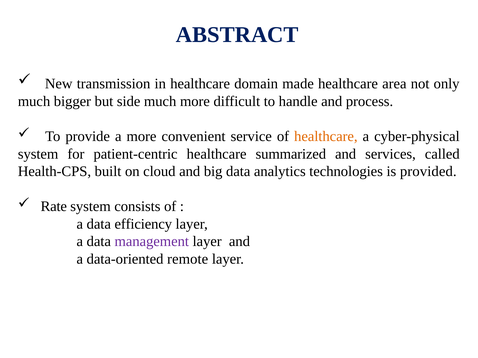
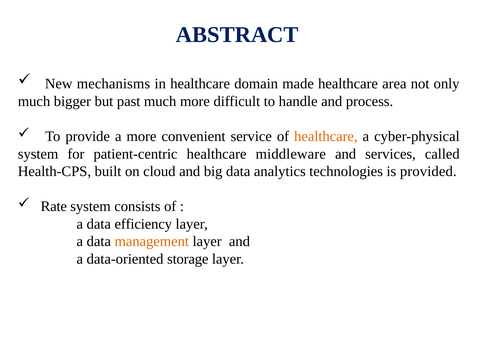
transmission: transmission -> mechanisms (113, 84)
side: side -> past (129, 102)
summarized: summarized -> middleware (291, 154)
management colour: purple -> orange (152, 242)
remote: remote -> storage (188, 259)
